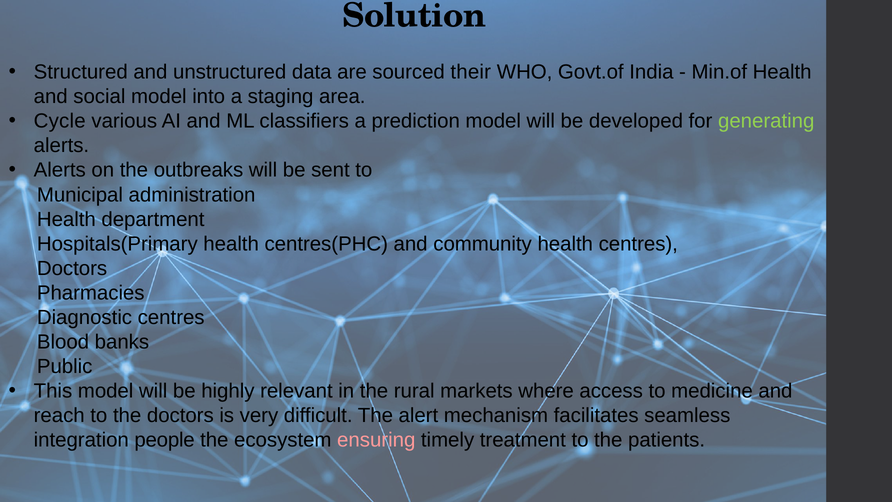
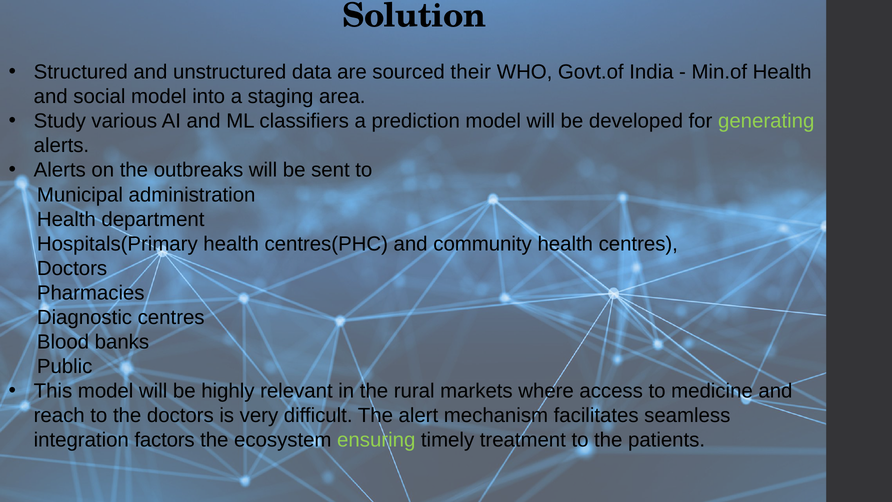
Cycle: Cycle -> Study (60, 121)
people: people -> factors (165, 440)
ensuring colour: pink -> light green (376, 440)
